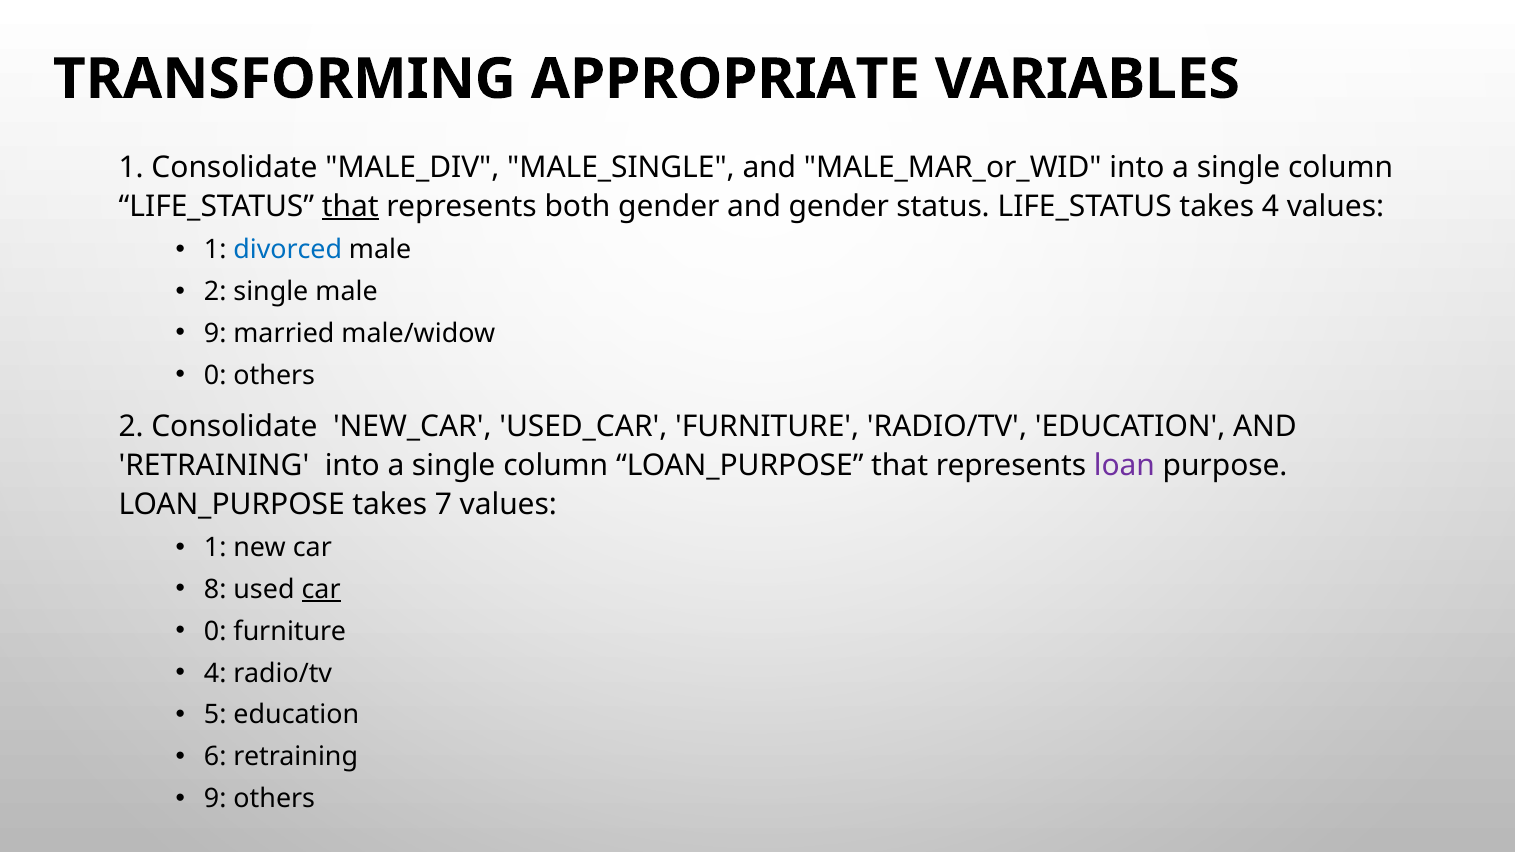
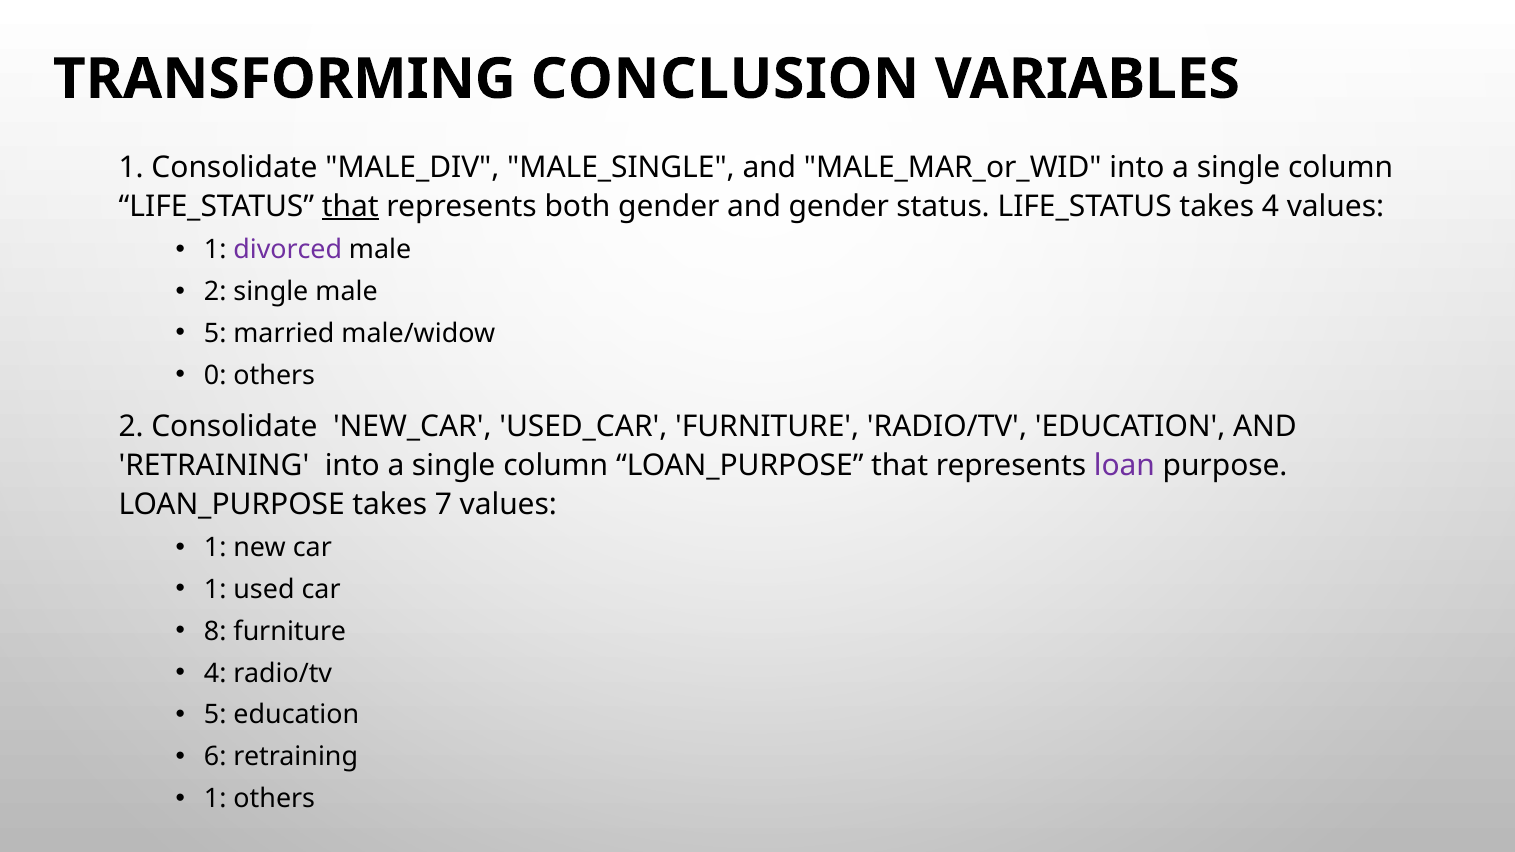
APPROPRIATE: APPROPRIATE -> CONCLUSION (725, 79)
divorced colour: blue -> purple (288, 250)
9: 9 -> 5 (215, 334)
8: 8 -> 1 (215, 590)
car underline: present -> none (321, 590)
0: 0 -> 8 (215, 632)
9: 9 -> 1 (215, 799)
